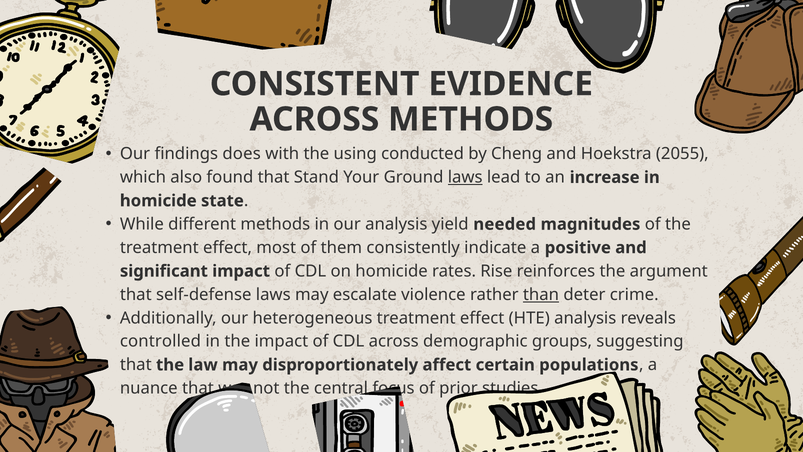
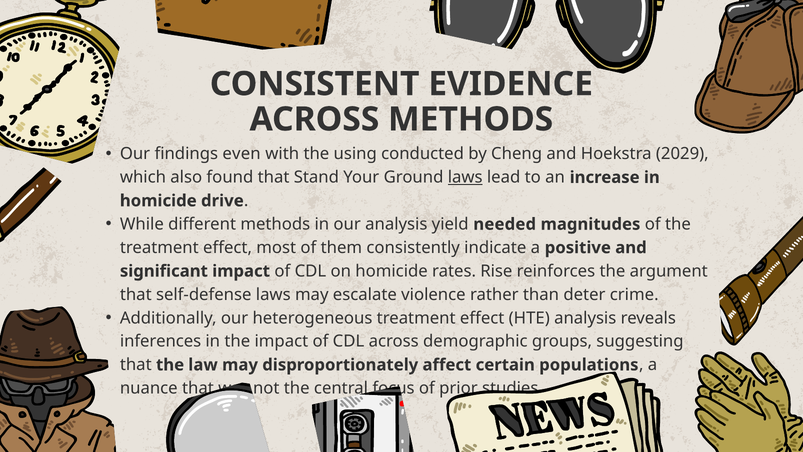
does: does -> even (242, 154)
2055: 2055 -> 2029 (682, 154)
state: state -> drive (222, 201)
than underline: present -> none (541, 294)
controlled: controlled -> inferences (161, 341)
